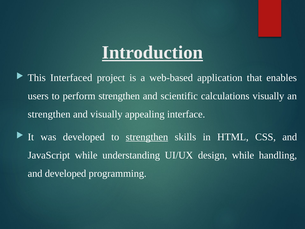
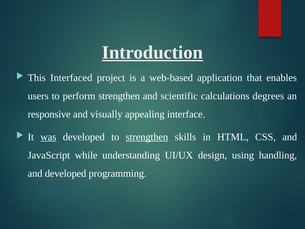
calculations visually: visually -> degrees (268, 96)
strengthen: strengthen -> responsive (49, 114)
was underline: none -> present (48, 137)
design while: while -> using (243, 155)
